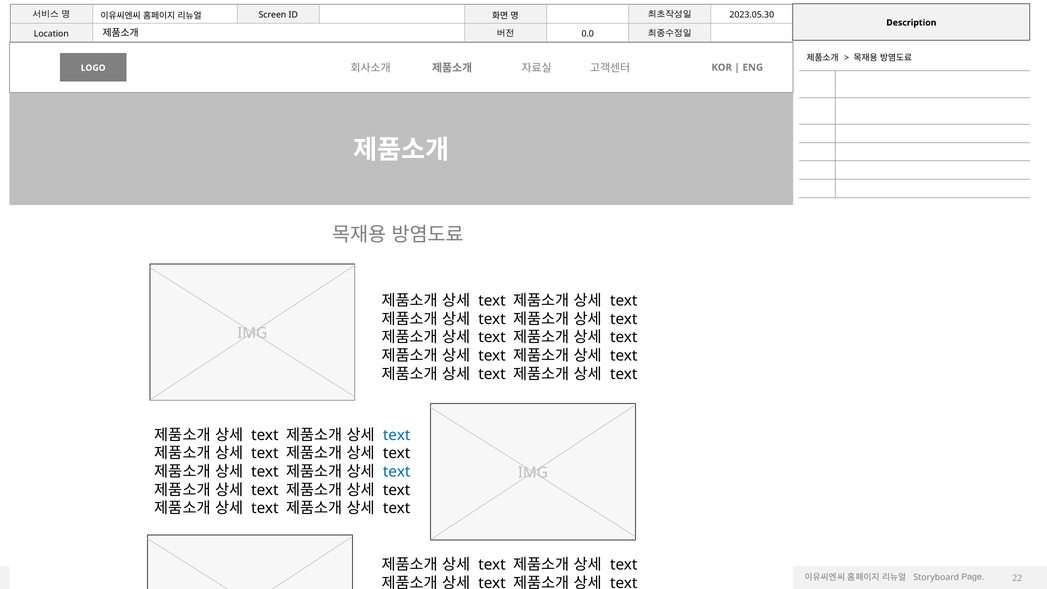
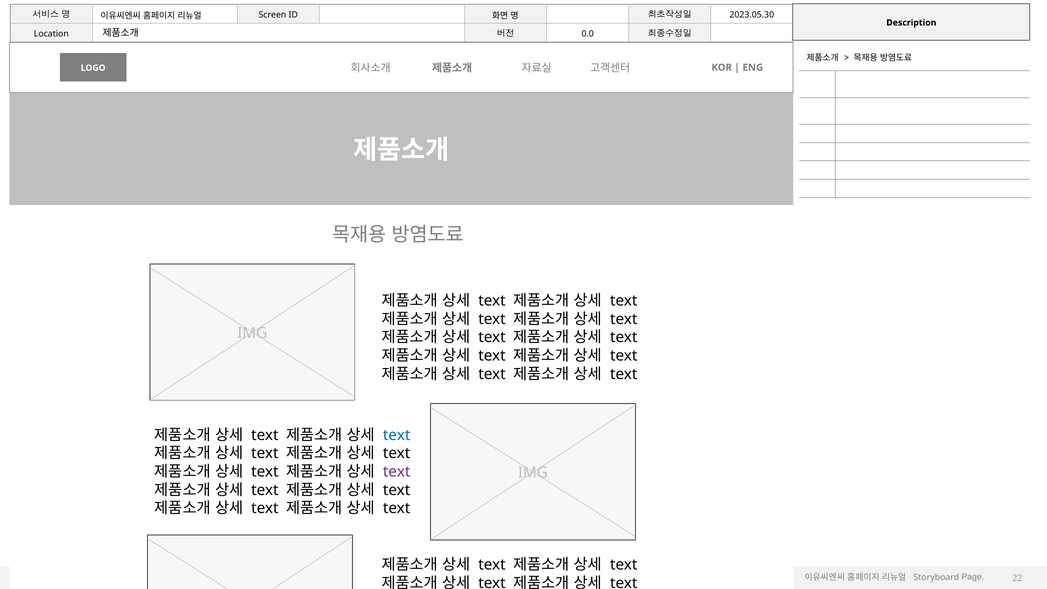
text colour: blue -> purple (397, 472)
